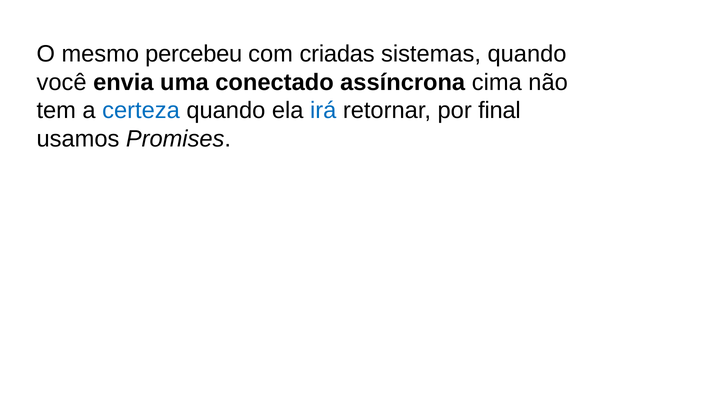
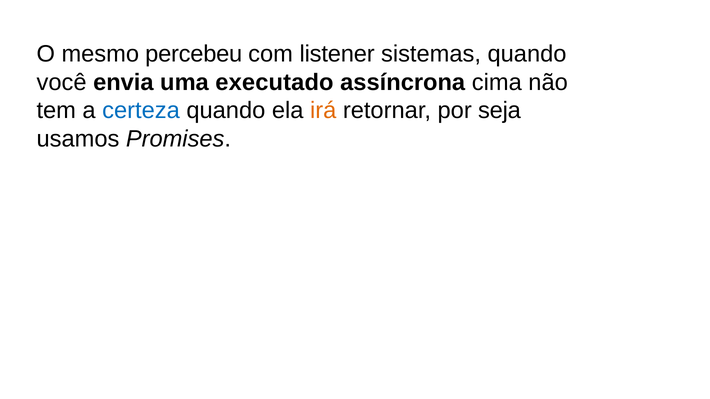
criadas: criadas -> listener (337, 54)
conectado: conectado -> executado (274, 82)
irá colour: blue -> orange (323, 111)
final: final -> seja (499, 111)
